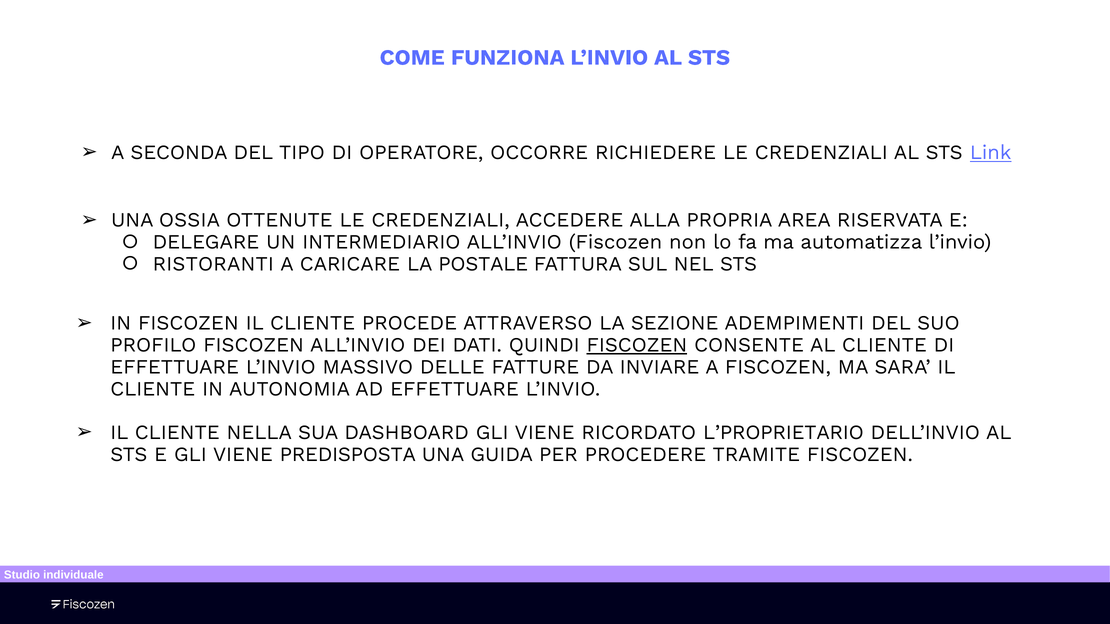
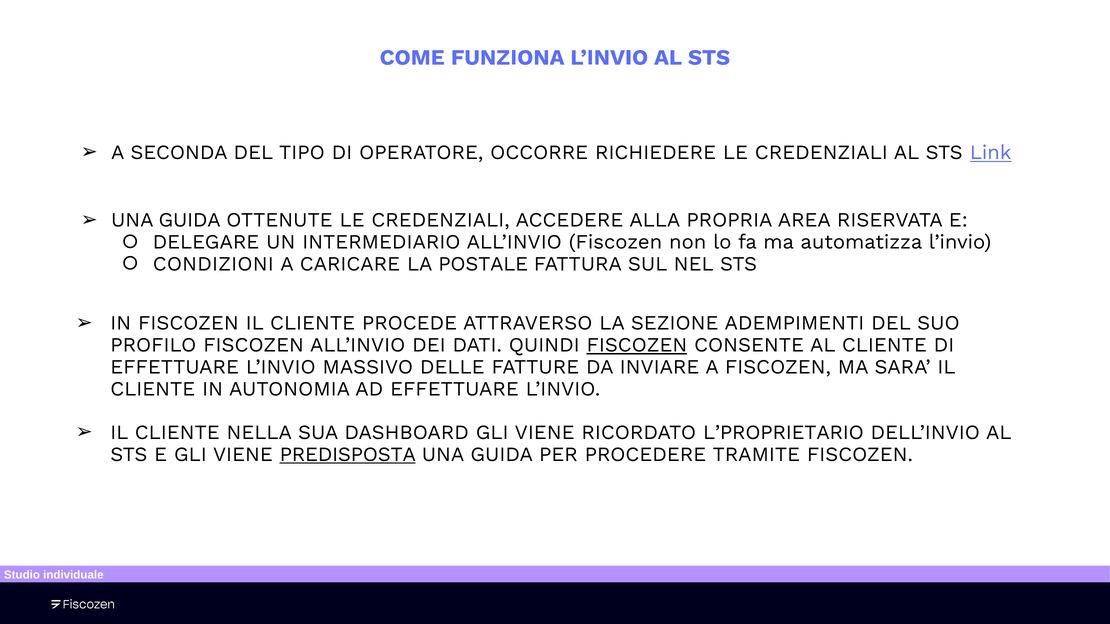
OSSIA: OSSIA -> GUIDA (190, 220)
RISTORANTI: RISTORANTI -> CONDIZIONI (213, 264)
PREDISPOSTA underline: none -> present (348, 455)
